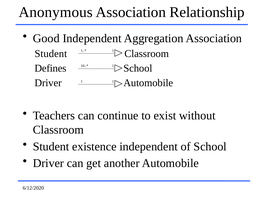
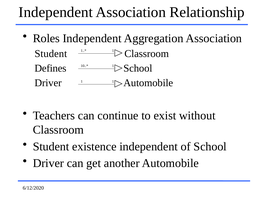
Anonymous: Anonymous -> Independent (56, 12)
Good: Good -> Roles (46, 38)
